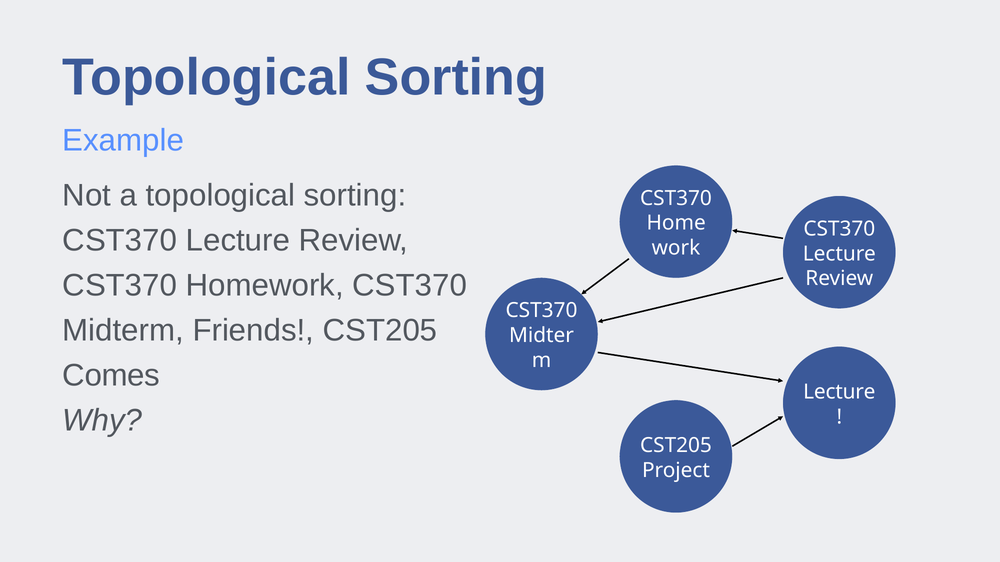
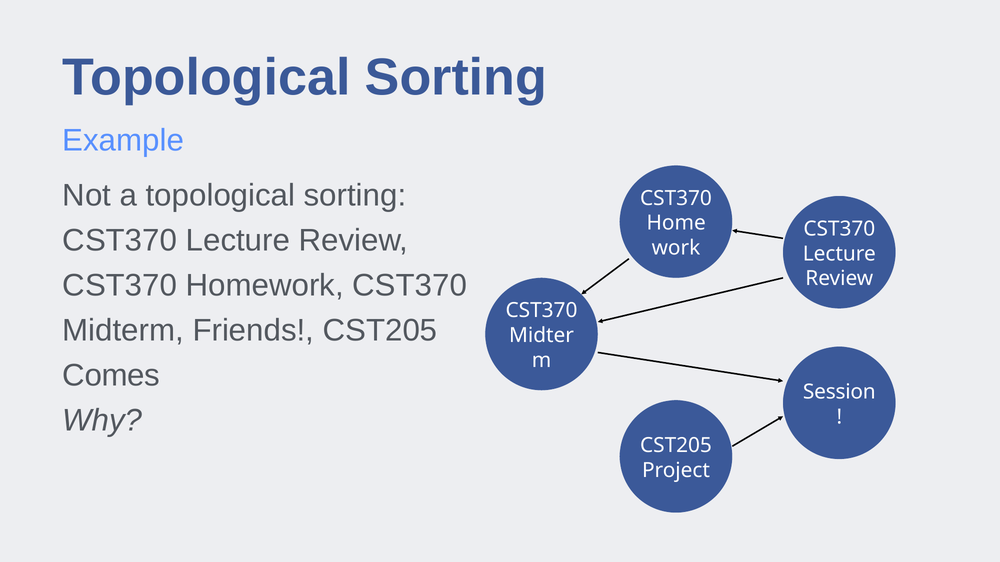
Lecture: Lecture -> Session (839, 392)
